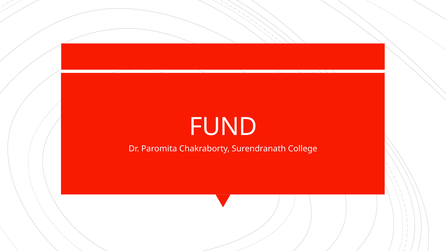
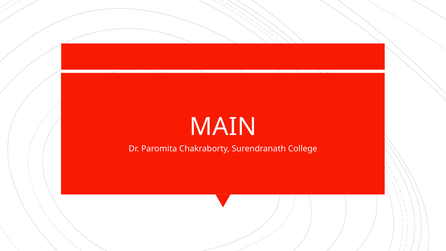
FUND: FUND -> MAIN (223, 127)
